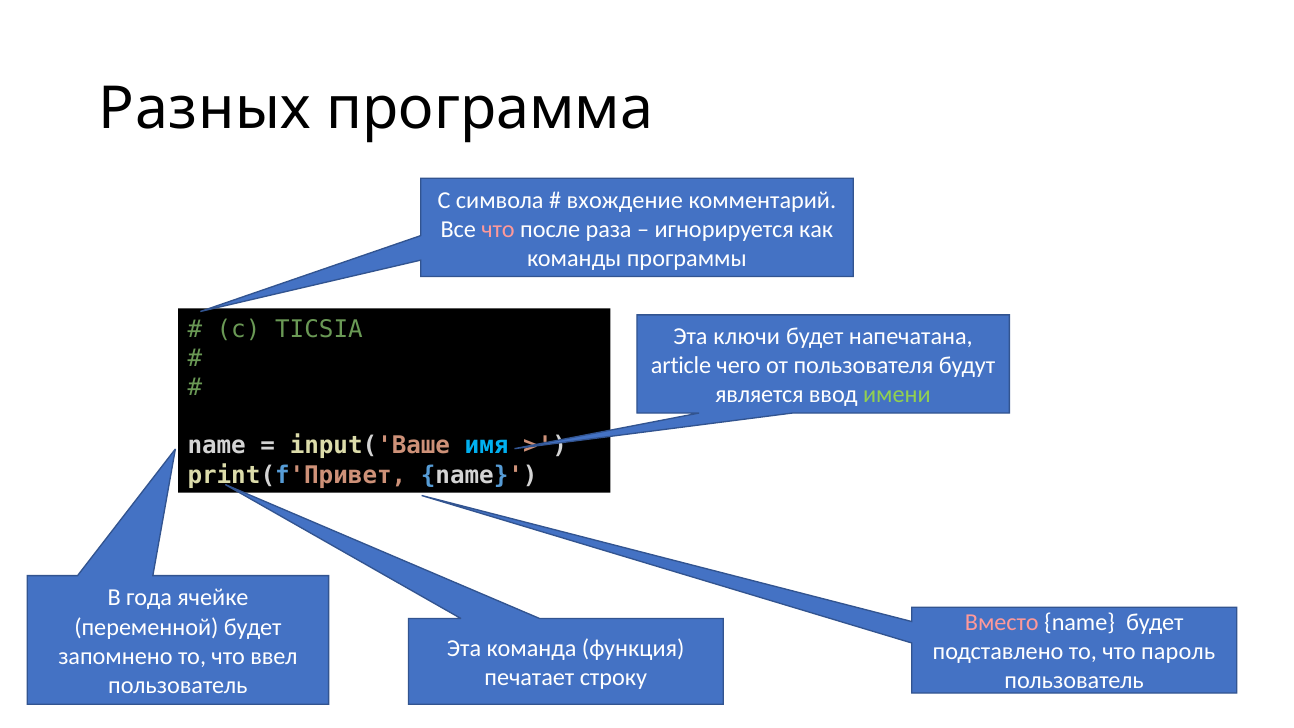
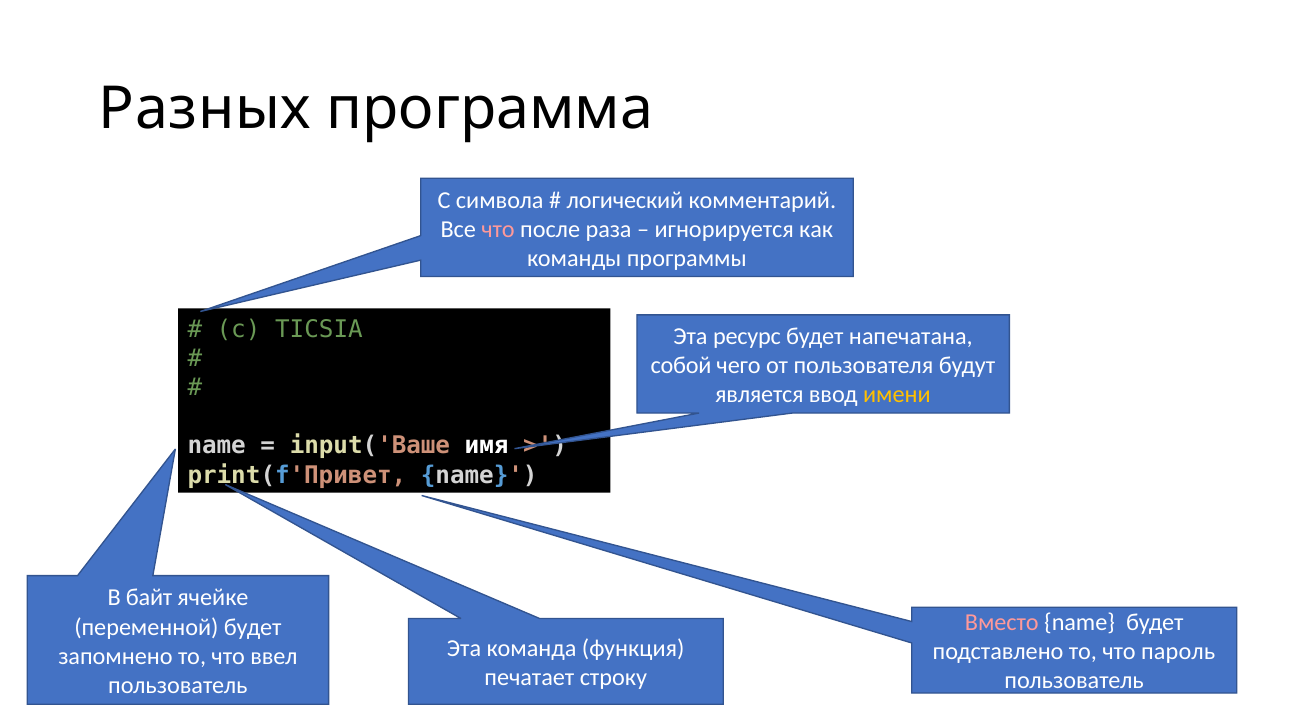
вхождение: вхождение -> логический (625, 200)
ключи: ключи -> ресурс (747, 336)
article: article -> собой (681, 366)
имени colour: light green -> yellow (897, 395)
имя colour: light blue -> white (487, 446)
года: года -> байт (149, 598)
